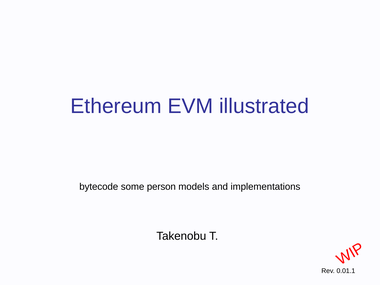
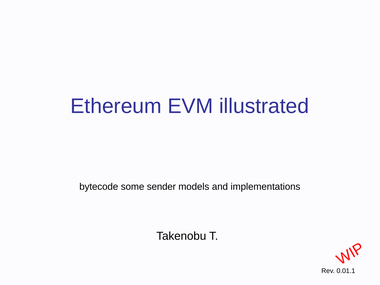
person: person -> sender (161, 187)
